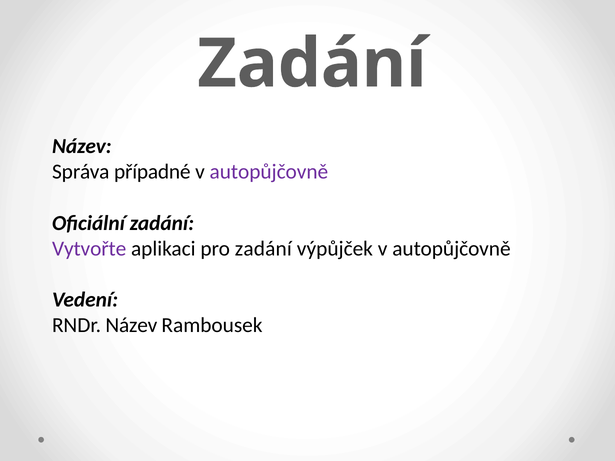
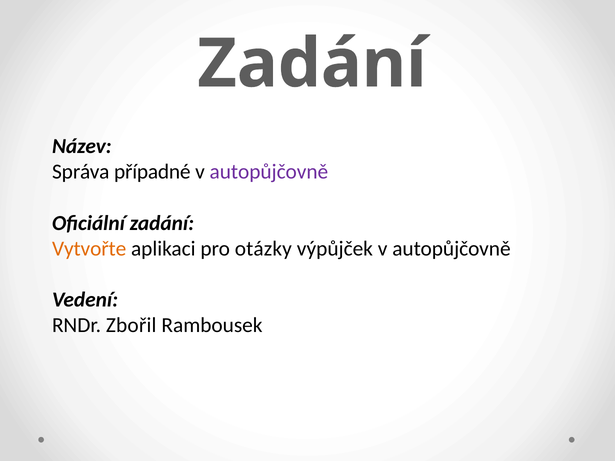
Vytvořte colour: purple -> orange (89, 249)
pro zadání: zadání -> otázky (263, 249)
RNDr Název: Název -> Zbořil (131, 326)
